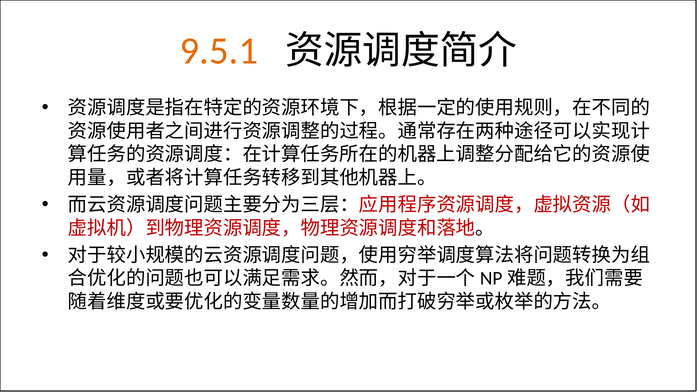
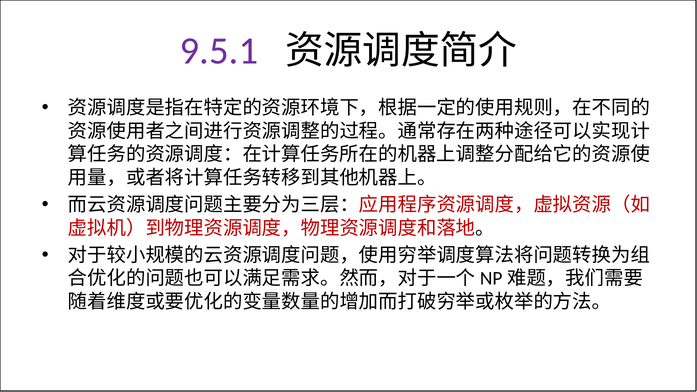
9.5.1 colour: orange -> purple (219, 51)
